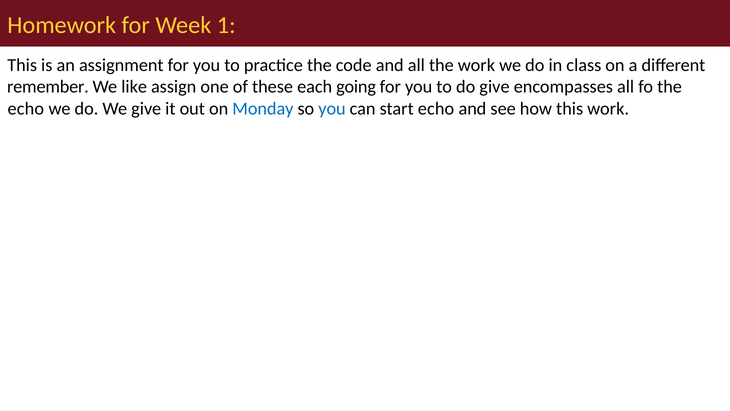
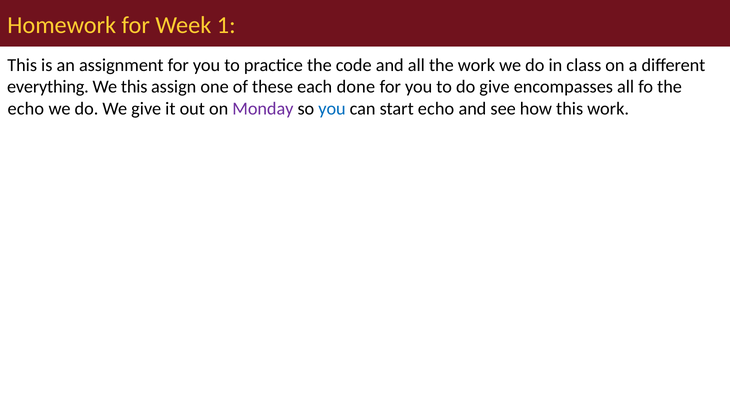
remember: remember -> everything (48, 87)
We like: like -> this (134, 87)
going: going -> done (356, 87)
Monday colour: blue -> purple (263, 109)
